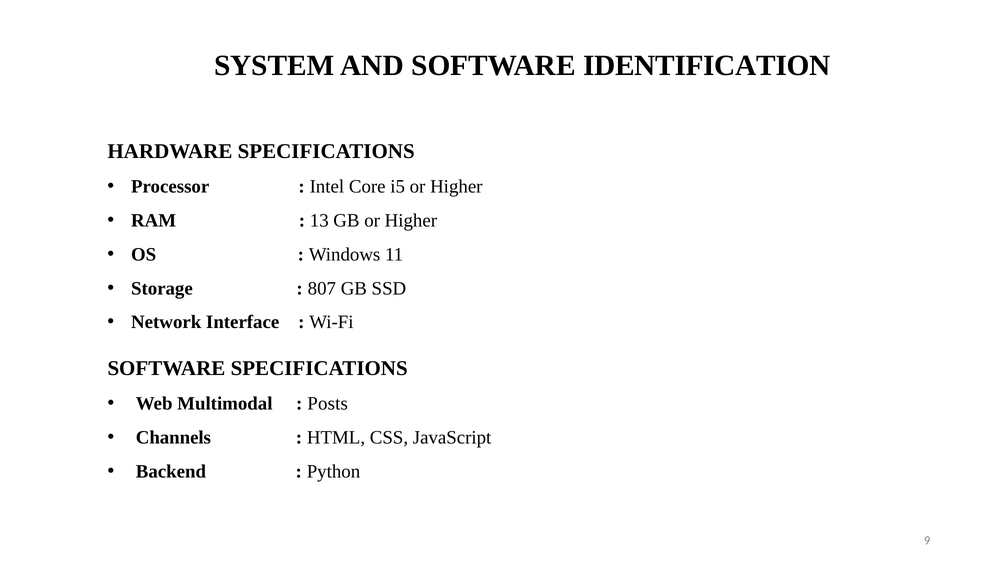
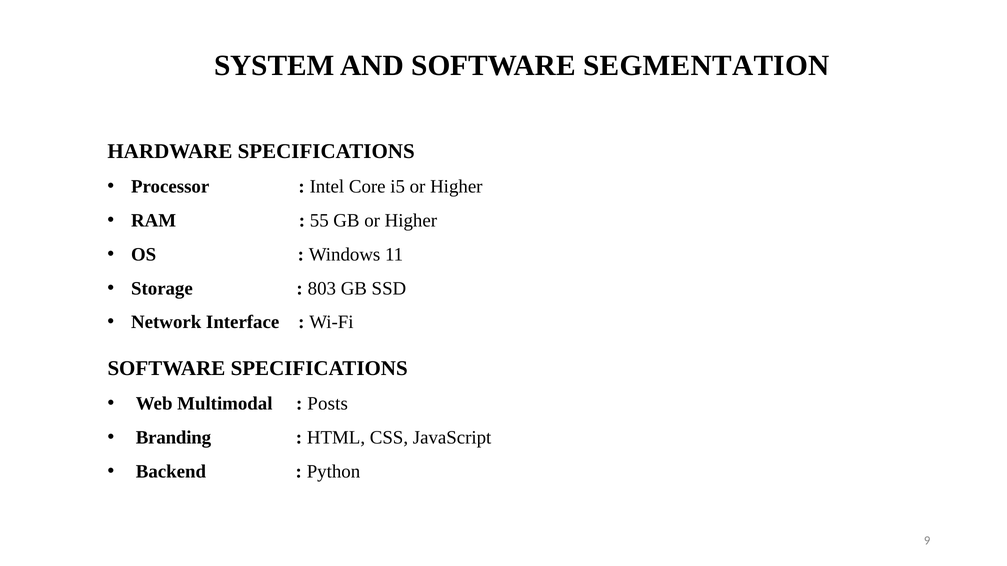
IDENTIFICATION: IDENTIFICATION -> SEGMENTATION (706, 66)
13: 13 -> 55 (319, 221)
807: 807 -> 803 (322, 289)
Channels: Channels -> Branding (173, 438)
